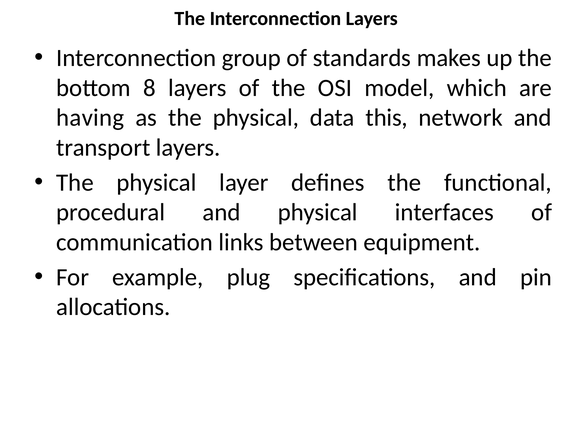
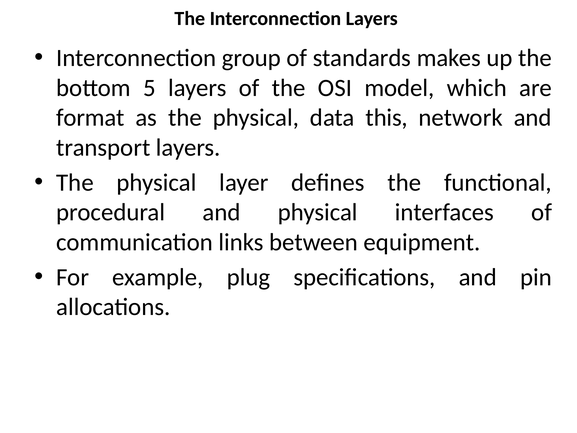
8: 8 -> 5 (149, 88)
having: having -> format (90, 118)
